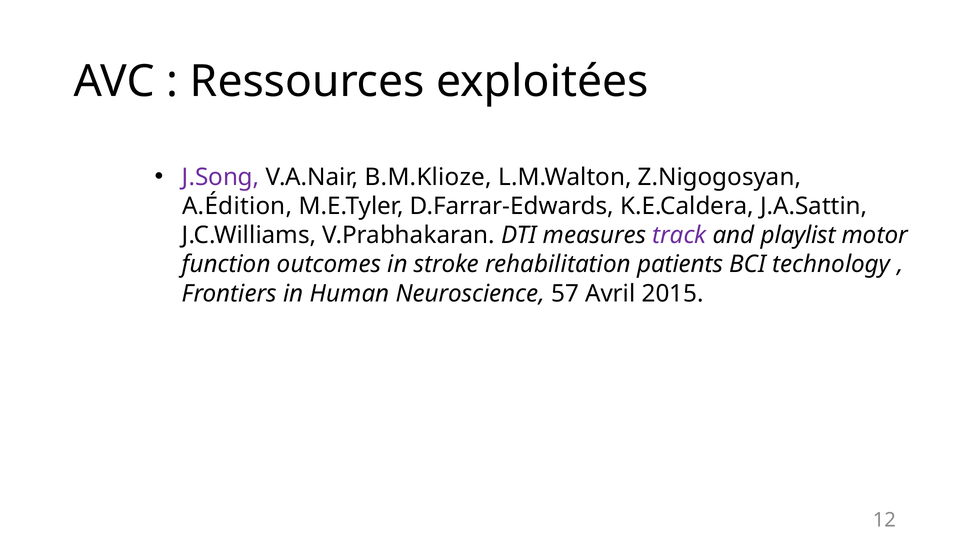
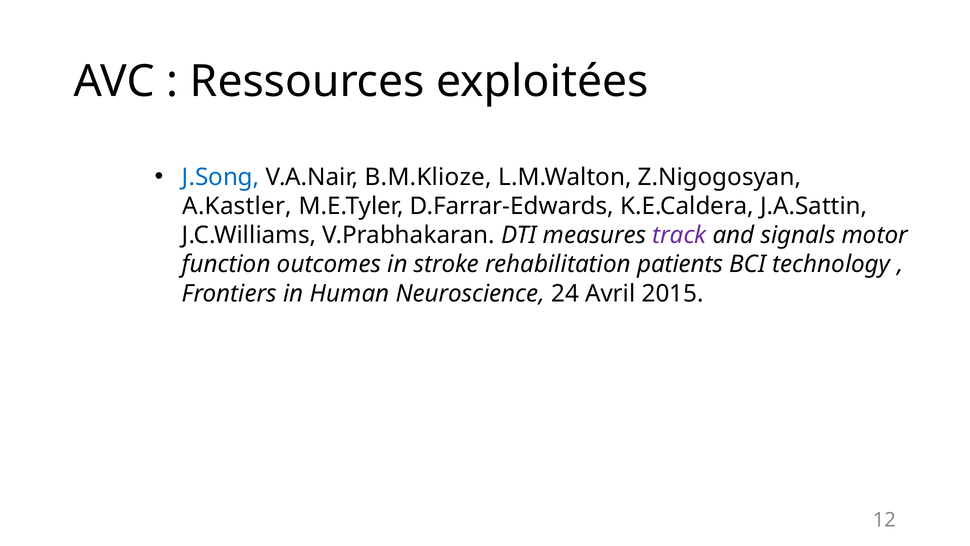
J.Song colour: purple -> blue (221, 177)
A.Édition: A.Édition -> A.Kastler (237, 206)
playlist: playlist -> signals (798, 235)
57: 57 -> 24 (565, 293)
